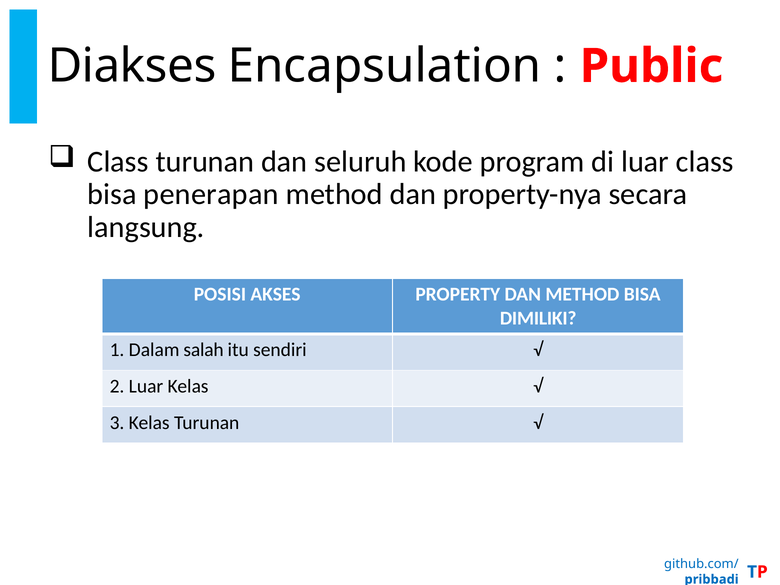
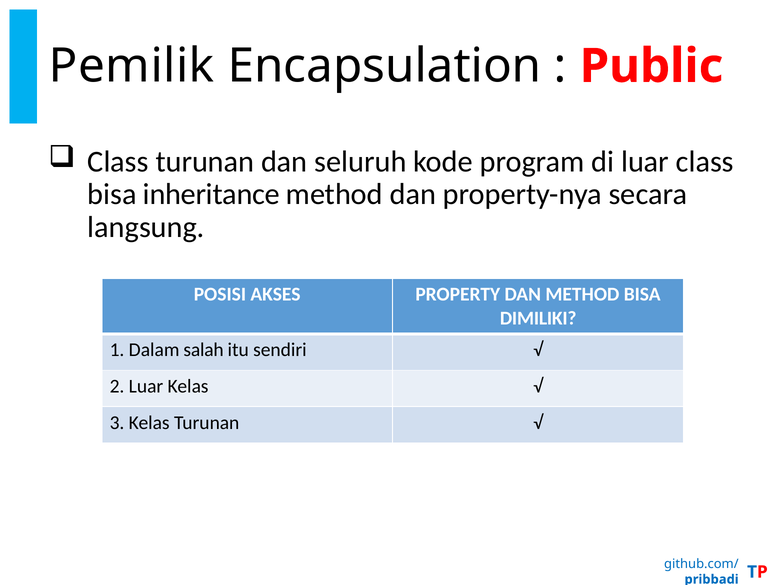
Diakses: Diakses -> Pemilik (132, 66)
penerapan: penerapan -> inheritance (211, 194)
